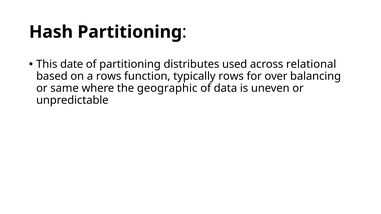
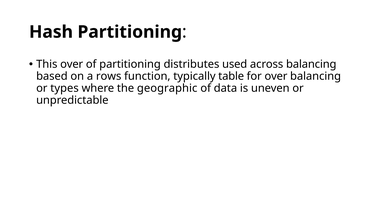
This date: date -> over (72, 64)
across relational: relational -> balancing (311, 64)
typically rows: rows -> table (231, 76)
same: same -> types (65, 88)
